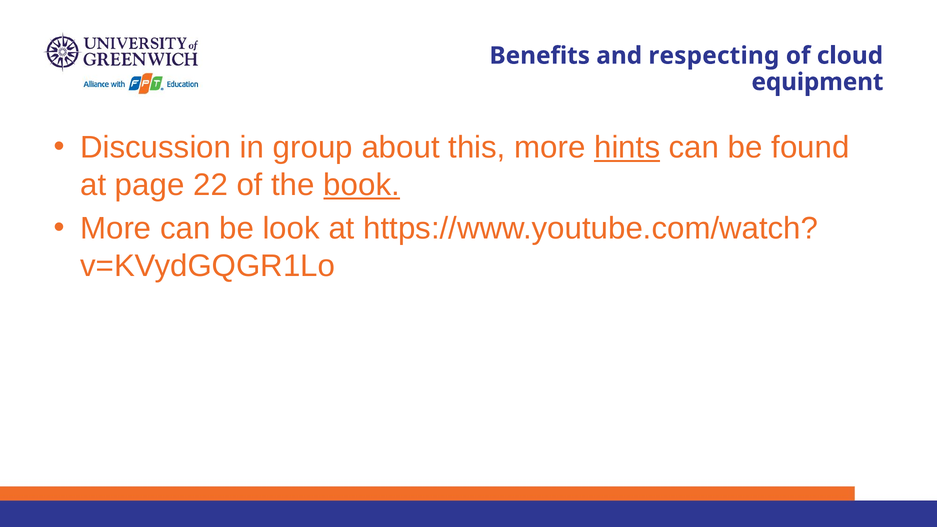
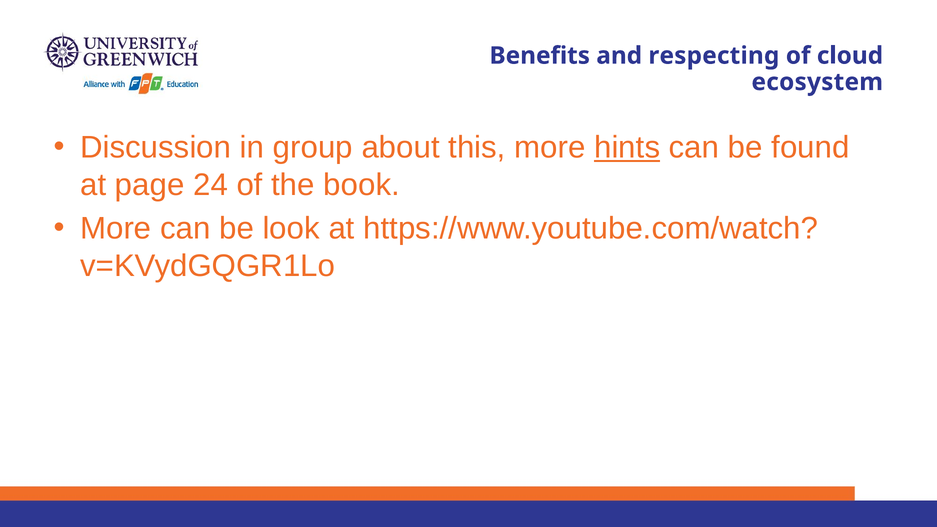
equipment: equipment -> ecosystem (817, 82)
22: 22 -> 24 (211, 185)
book underline: present -> none (362, 185)
